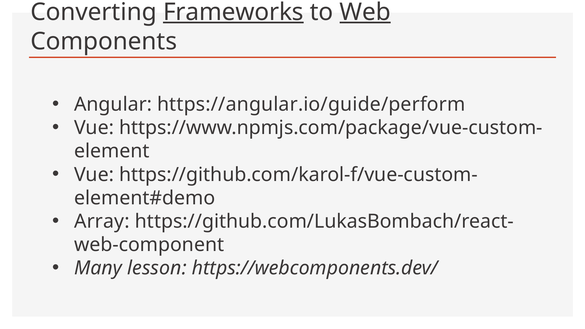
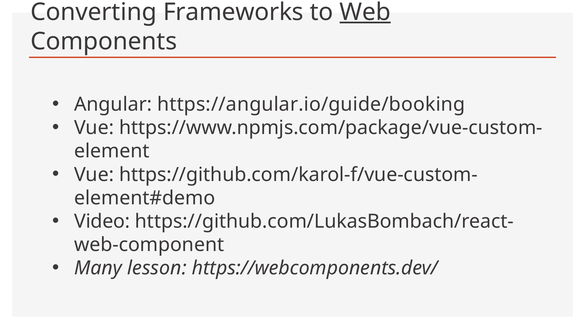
Frameworks underline: present -> none (233, 12)
https://angular.io/guide/perform: https://angular.io/guide/perform -> https://angular.io/guide/booking (311, 104)
Array: Array -> Video (102, 221)
